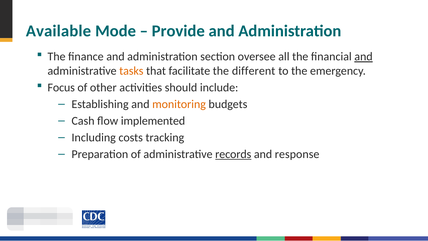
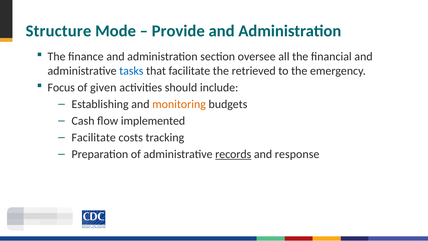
Available: Available -> Structure (58, 31)
and underline: present -> none (363, 57)
tasks colour: orange -> blue (131, 71)
different: different -> retrieved (254, 71)
other: other -> given (103, 88)
Including: Including -> Facilitate (94, 138)
